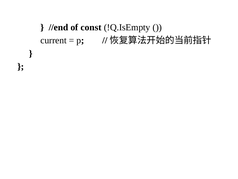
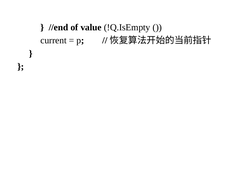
const: const -> value (91, 27)
